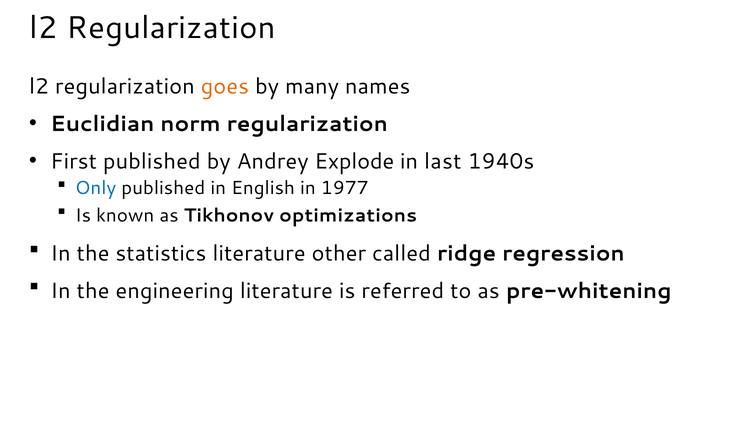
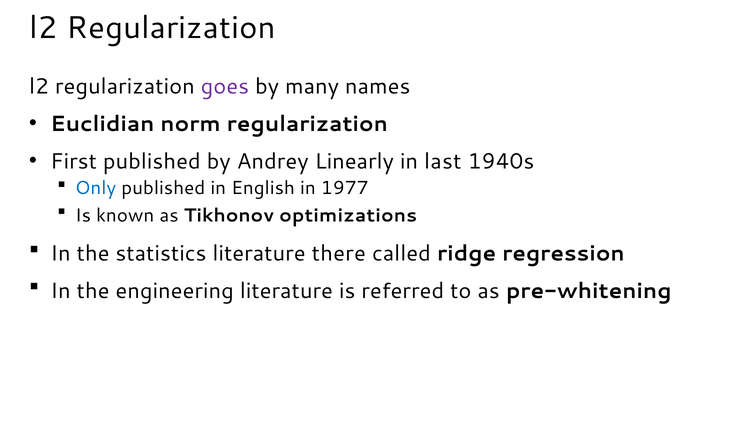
goes colour: orange -> purple (225, 87)
Explode: Explode -> Linearly (354, 161)
other: other -> there (339, 253)
